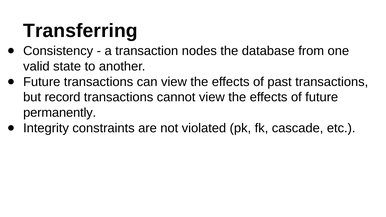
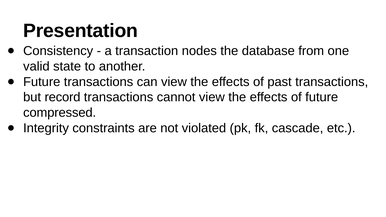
Transferring: Transferring -> Presentation (81, 31)
permanently: permanently -> compressed (60, 113)
